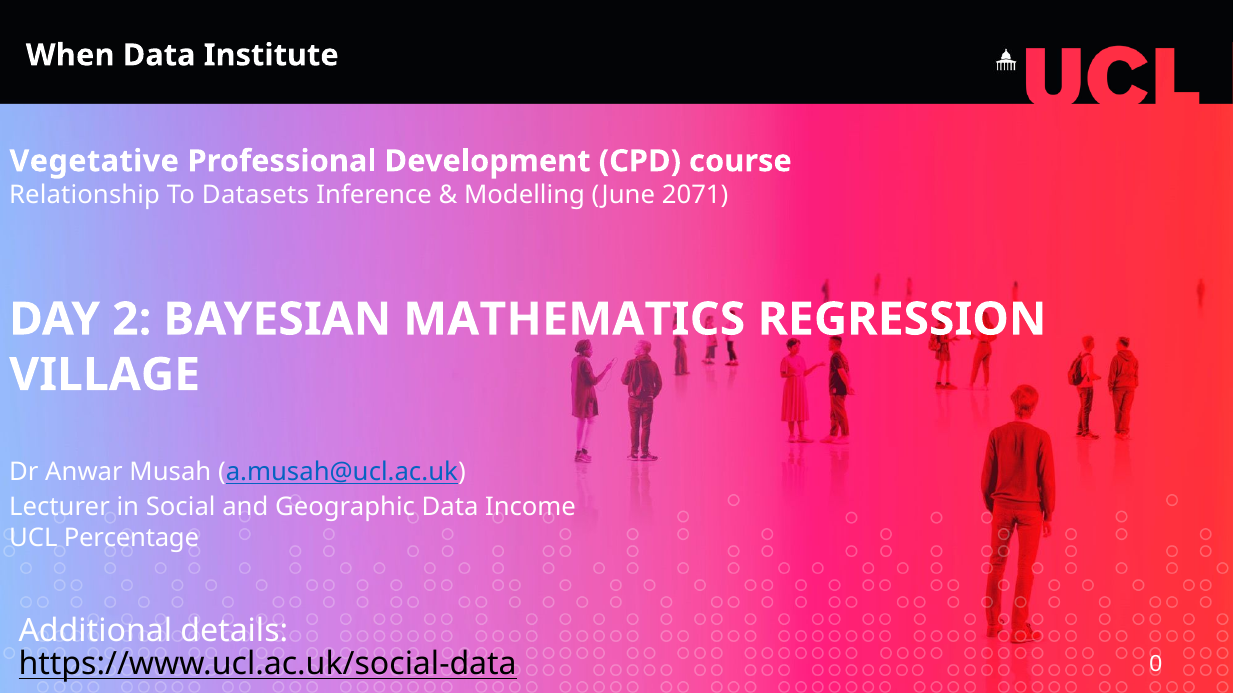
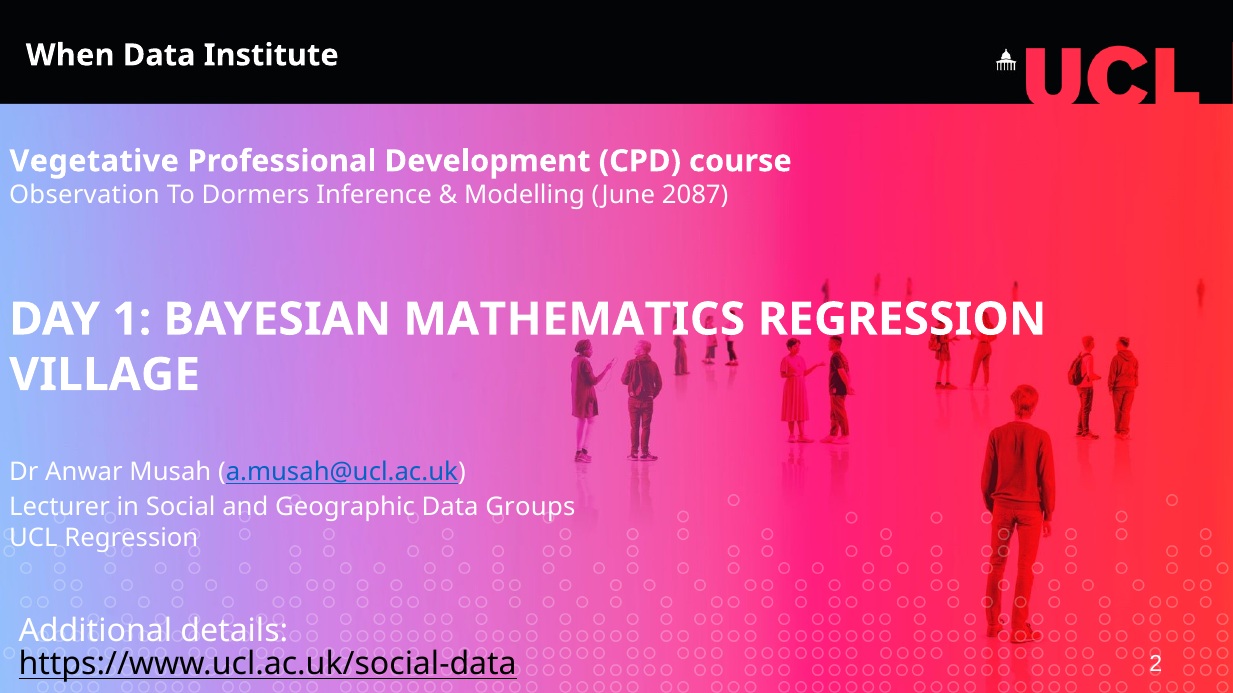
Relationship: Relationship -> Observation (85, 195)
Datasets: Datasets -> Dormers (256, 195)
2071: 2071 -> 2087 (695, 195)
2: 2 -> 1 (132, 320)
Income: Income -> Groups (530, 507)
UCL Percentage: Percentage -> Regression (131, 538)
0: 0 -> 2 (1156, 665)
